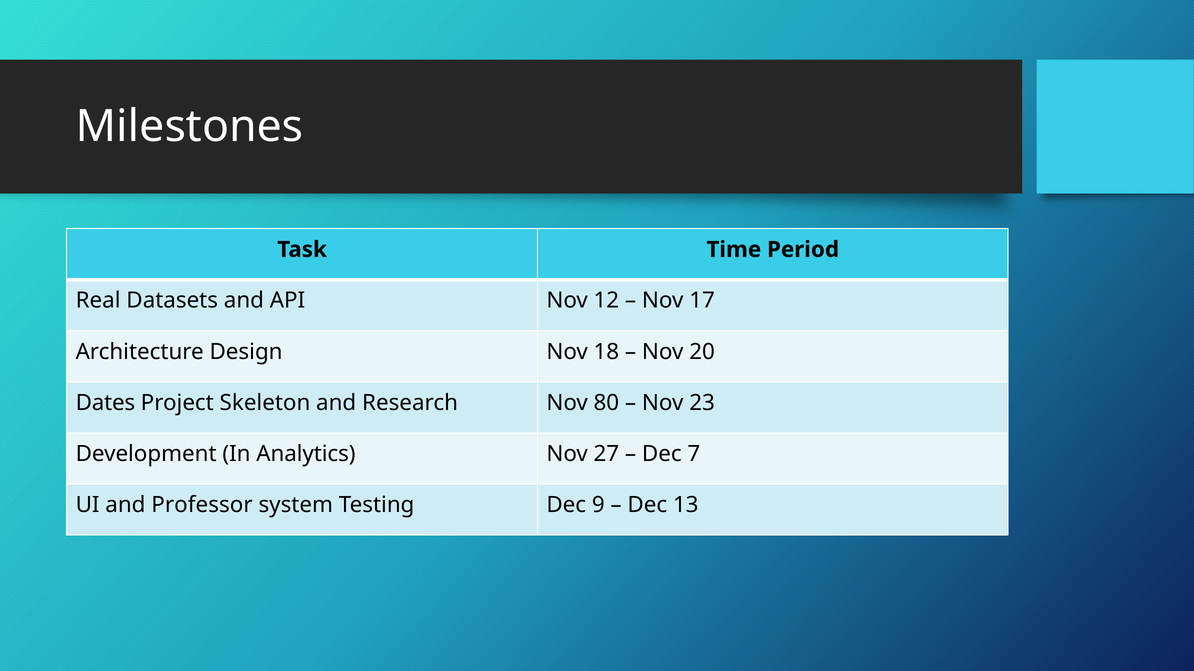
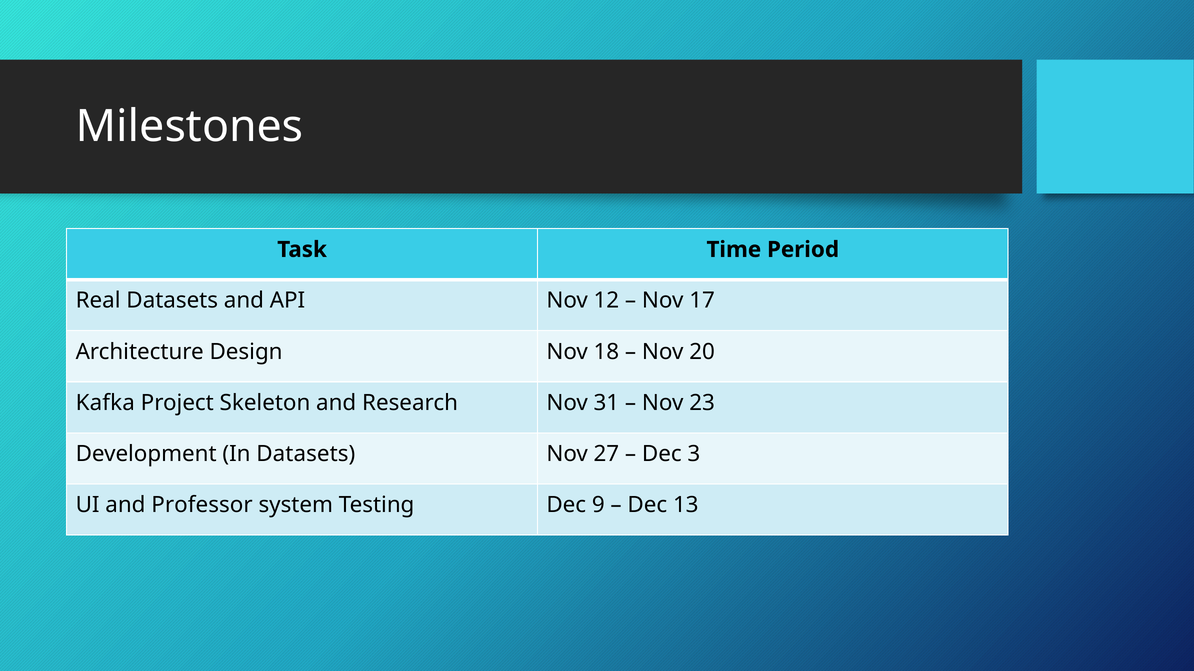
Dates: Dates -> Kafka (105, 403)
80: 80 -> 31 (606, 403)
In Analytics: Analytics -> Datasets (306, 454)
7: 7 -> 3 (694, 454)
